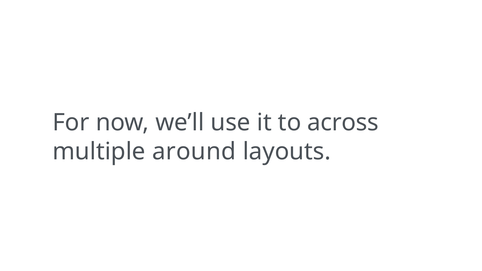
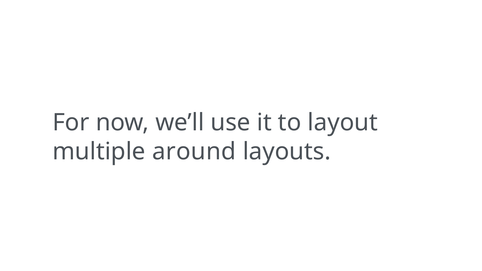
across: across -> layout (343, 123)
